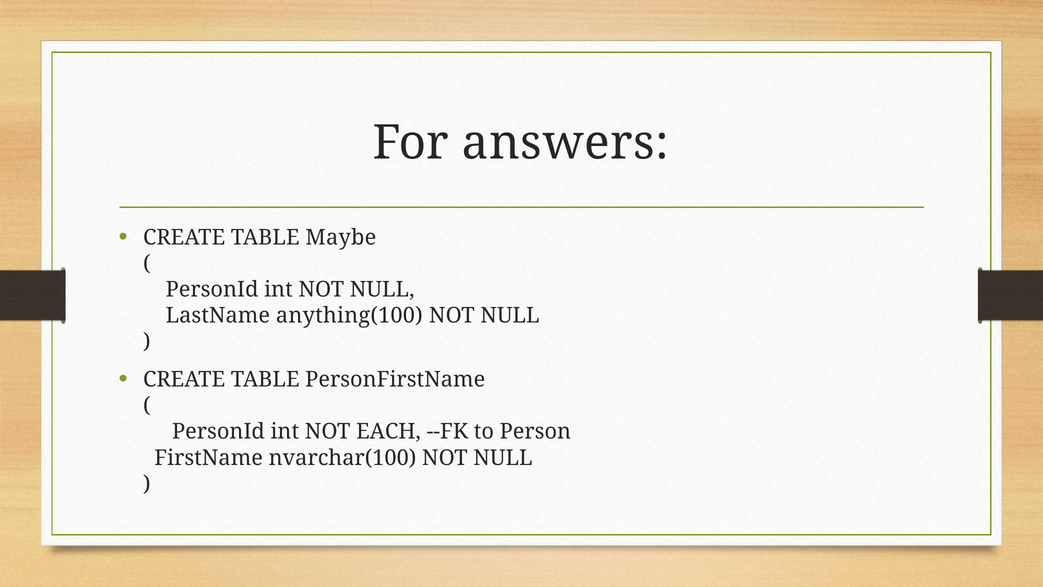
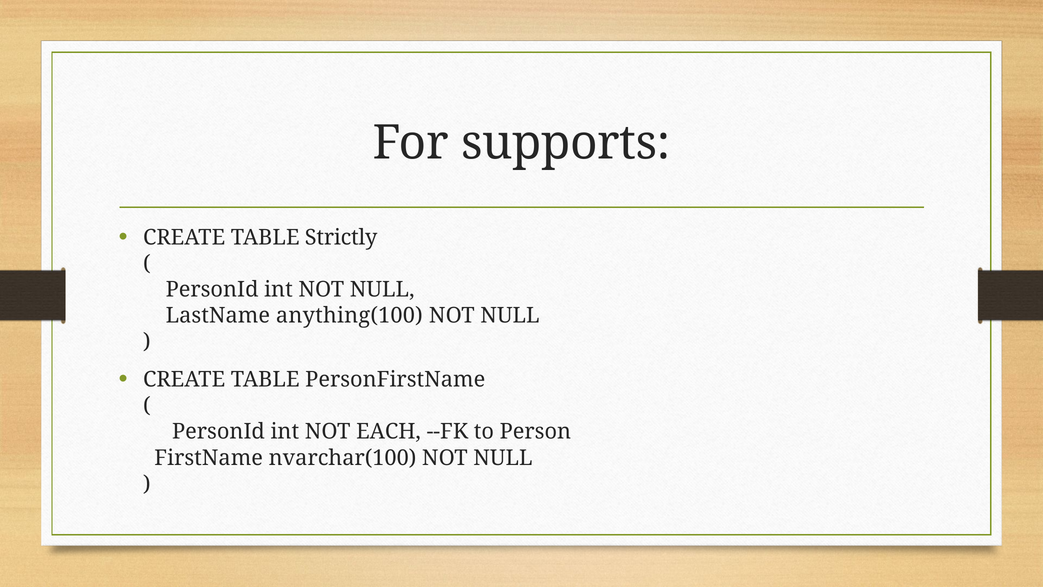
answers: answers -> supports (566, 143)
Maybe: Maybe -> Strictly (341, 237)
